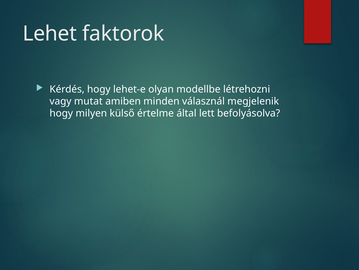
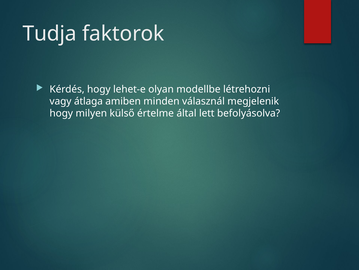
Lehet: Lehet -> Tudja (50, 34)
mutat: mutat -> átlaga (88, 101)
